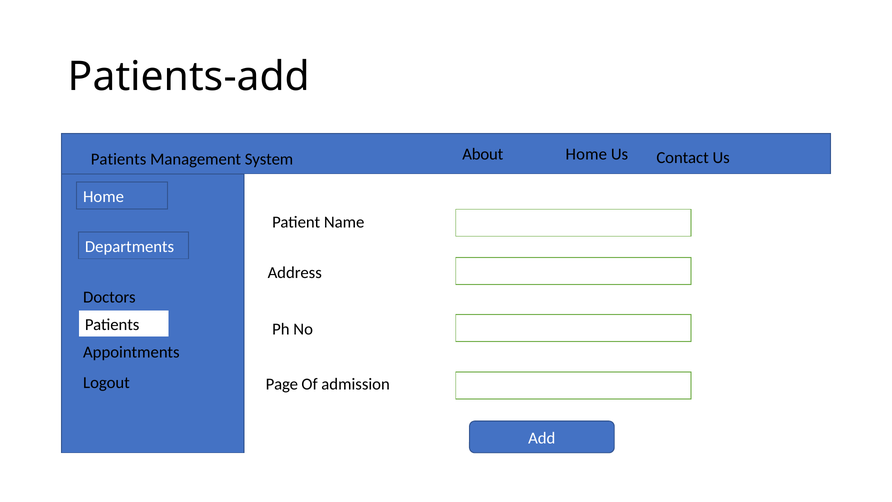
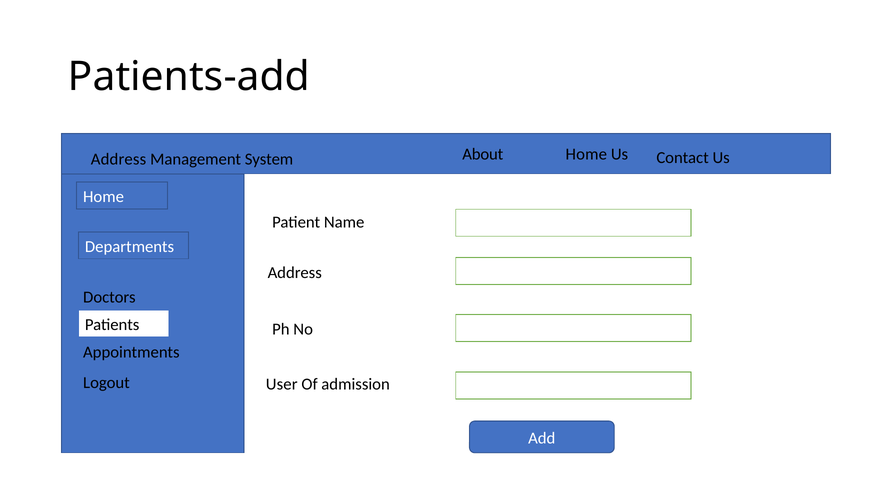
Patients: Patients -> Address (118, 159)
Page: Page -> User (282, 384)
